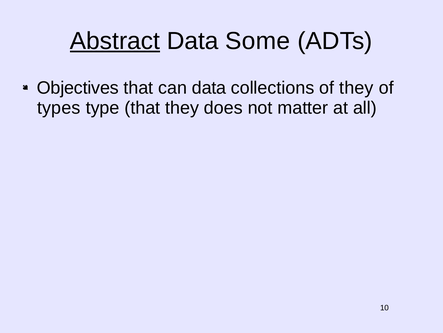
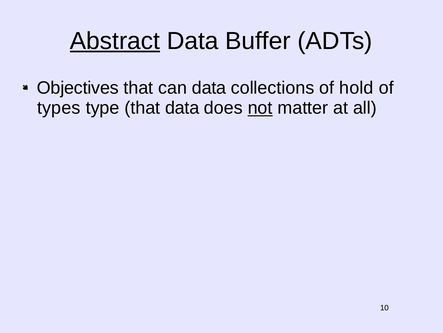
Some: Some -> Buffer (258, 41)
of they: they -> hold (356, 88)
that they: they -> data (182, 108)
not underline: none -> present (260, 108)
